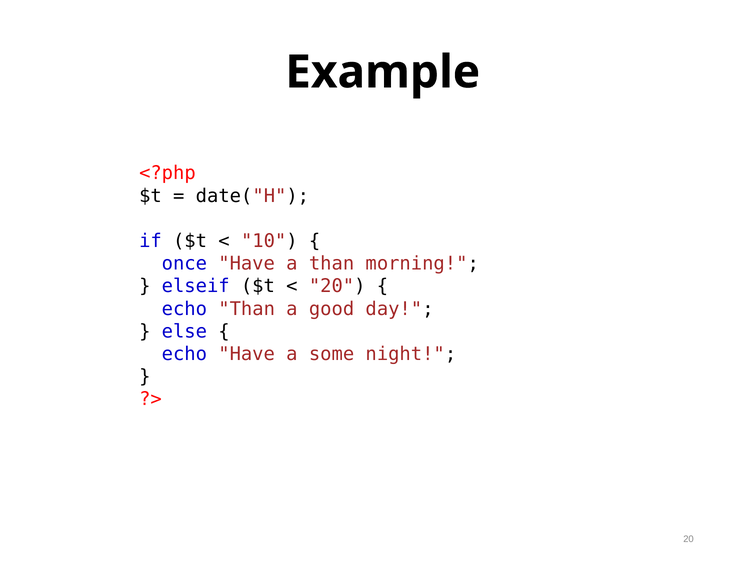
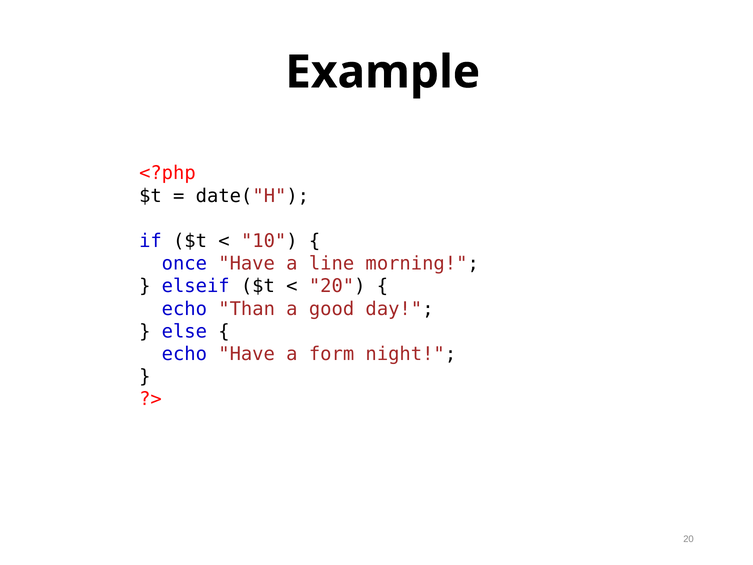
a than: than -> line (332, 264)
some: some -> form (332, 354)
